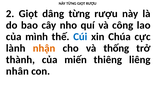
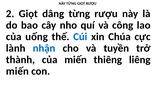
mình: mình -> uống (37, 37)
nhận colour: orange -> blue (44, 49)
thống: thống -> tuyền (116, 49)
nhân: nhân -> miến (17, 72)
